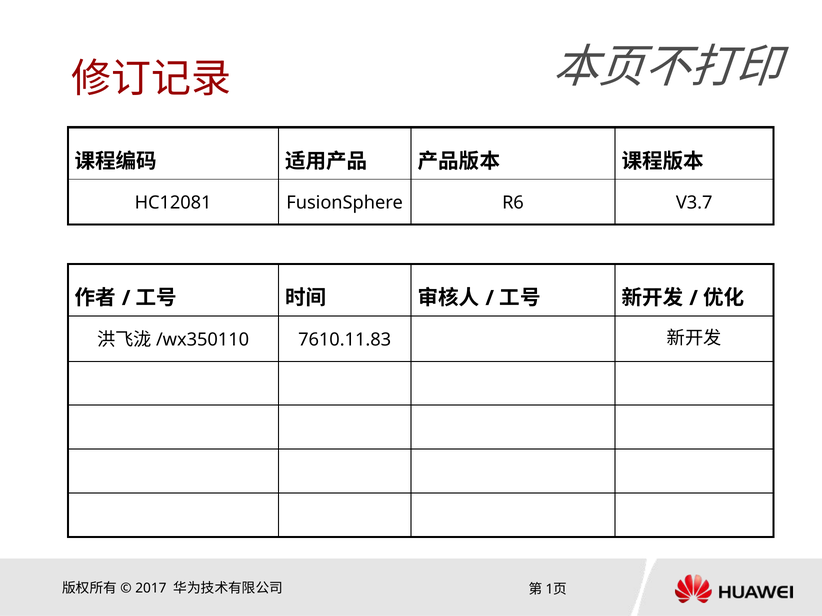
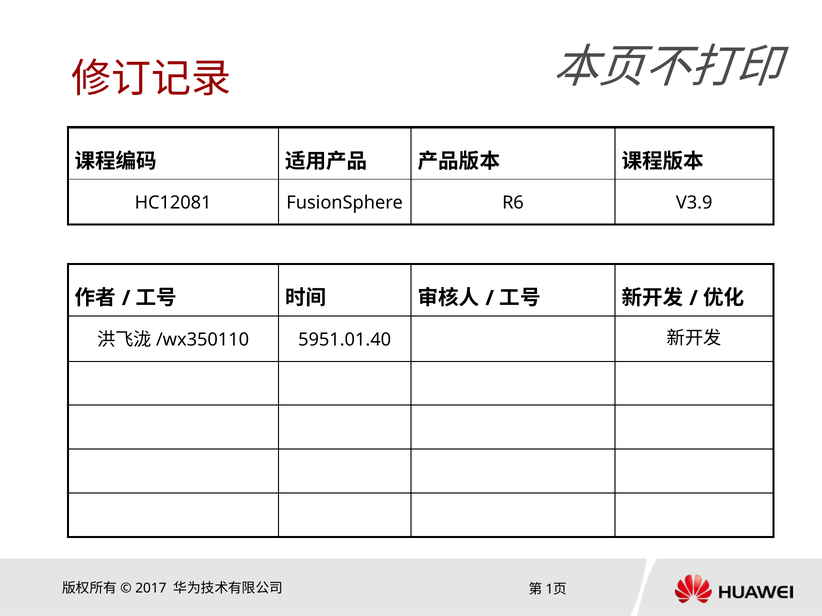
V3.7: V3.7 -> V3.9 (694, 203)
7610.11.83: 7610.11.83 -> 5951.01.40 (345, 340)
